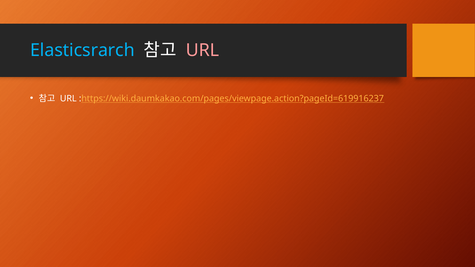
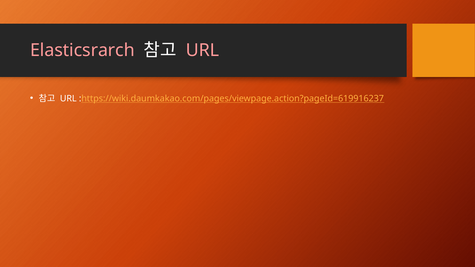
Elasticsrarch colour: light blue -> pink (82, 50)
